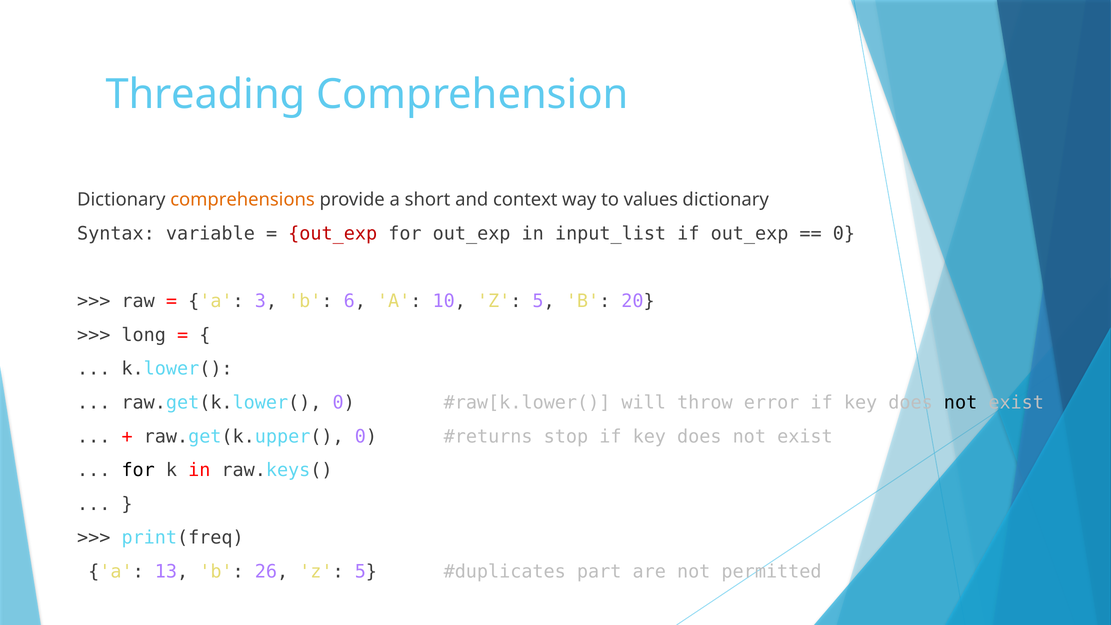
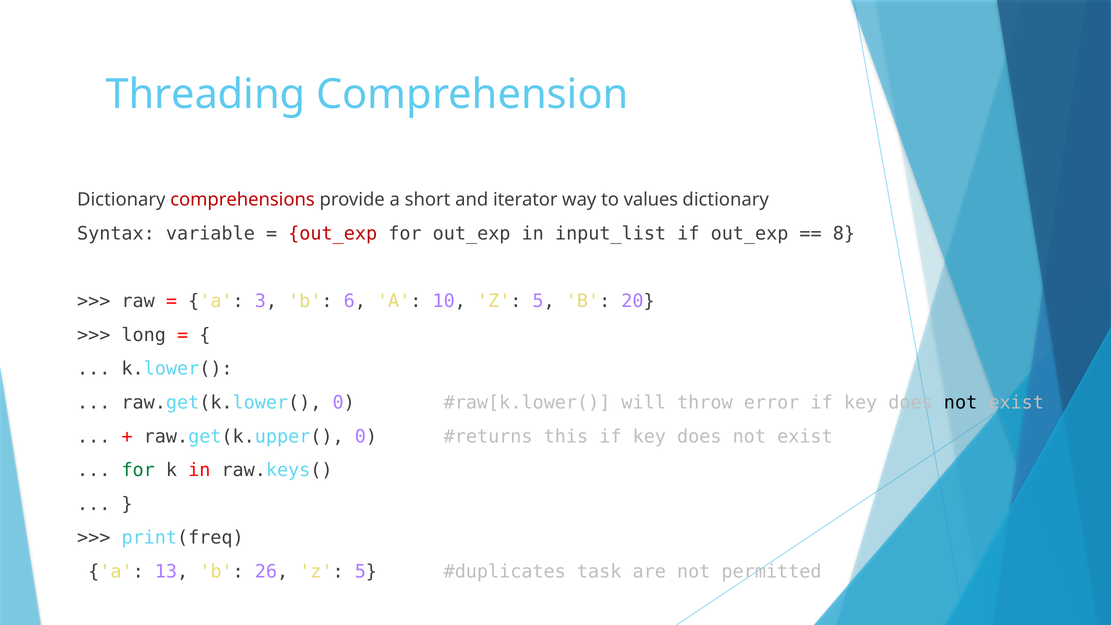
comprehensions colour: orange -> red (243, 200)
context: context -> iterator (525, 200)
0: 0 -> 8 (844, 234)
stop: stop -> this (566, 436)
for colour: black -> green (138, 470)
part: part -> task (599, 572)
